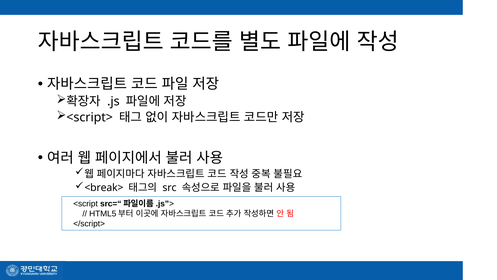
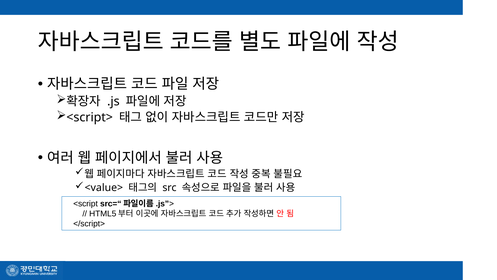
<break>: <break> -> <value> (104, 187)
